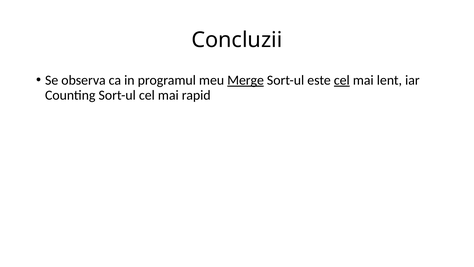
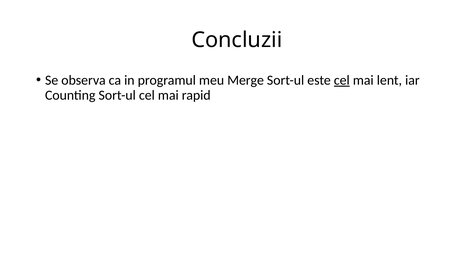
Merge underline: present -> none (246, 80)
